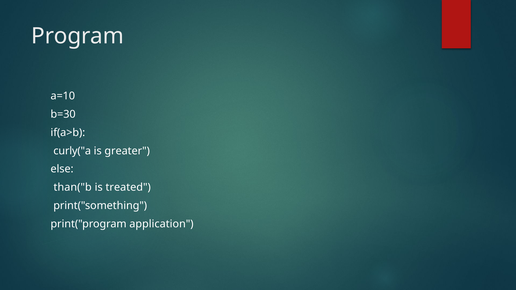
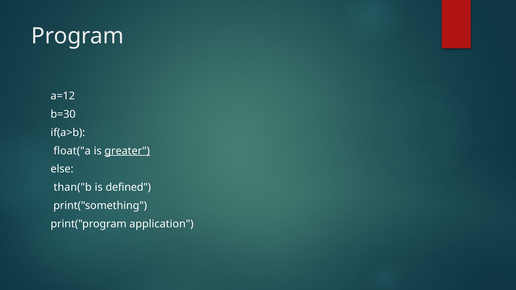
a=10: a=10 -> a=12 (63, 96)
curly("a: curly("a -> float("a (72, 151)
greater underline: none -> present (127, 151)
treated: treated -> defined (128, 188)
